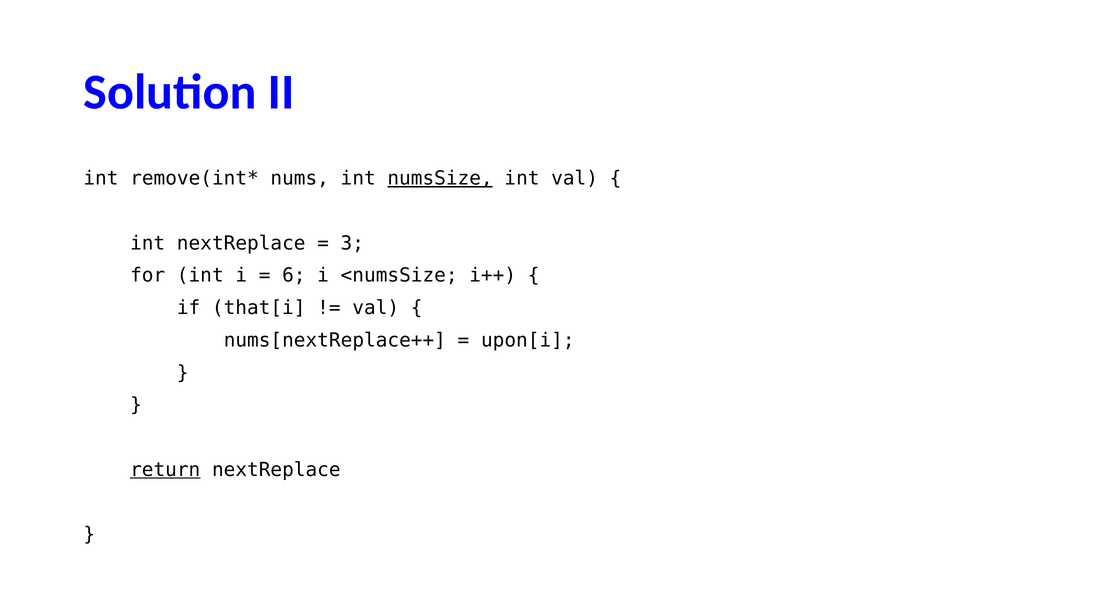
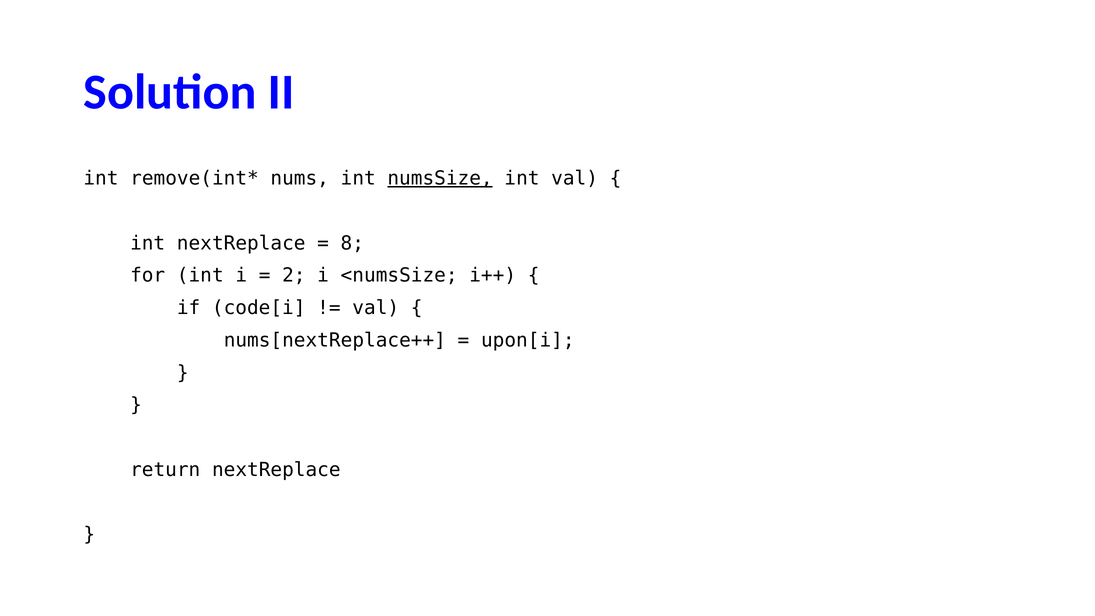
3: 3 -> 8 (352, 243)
6: 6 -> 2 (294, 276)
that[i: that[i -> code[i (259, 308)
return underline: present -> none (165, 470)
